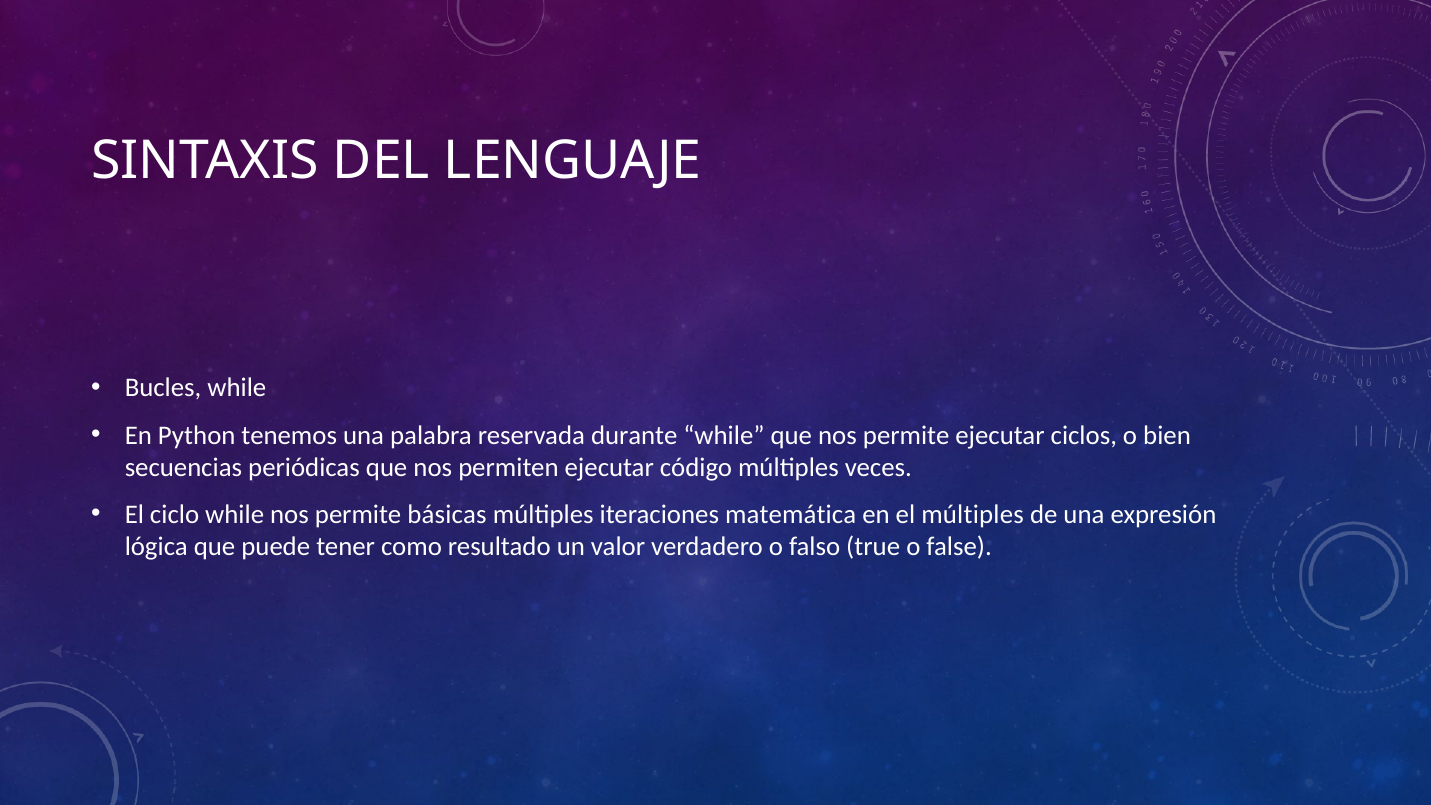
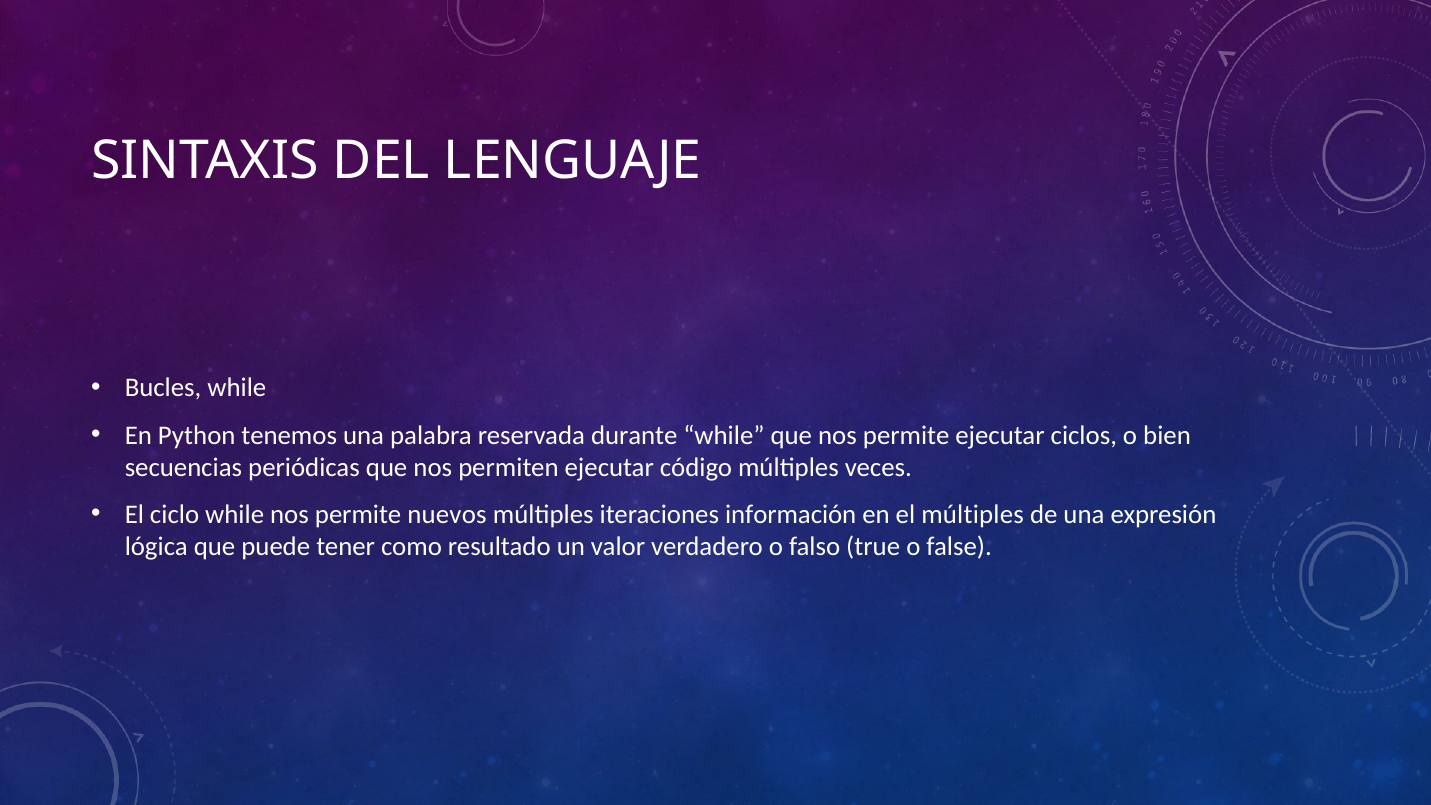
básicas: básicas -> nuevos (447, 514)
matemática: matemática -> información (791, 514)
